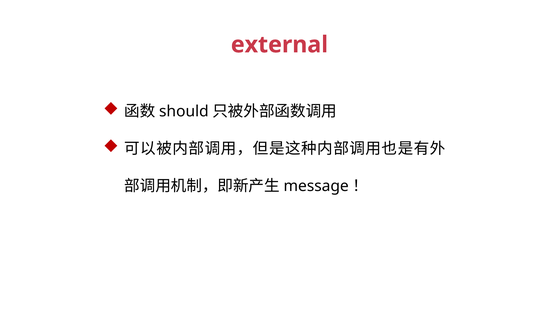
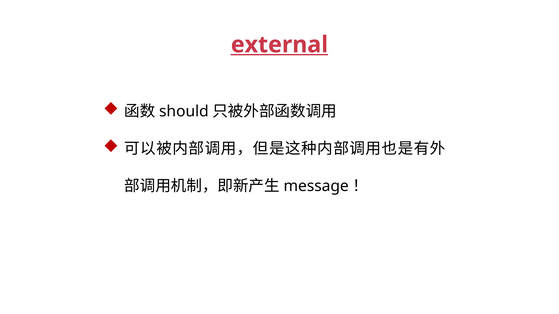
external underline: none -> present (279, 45)
